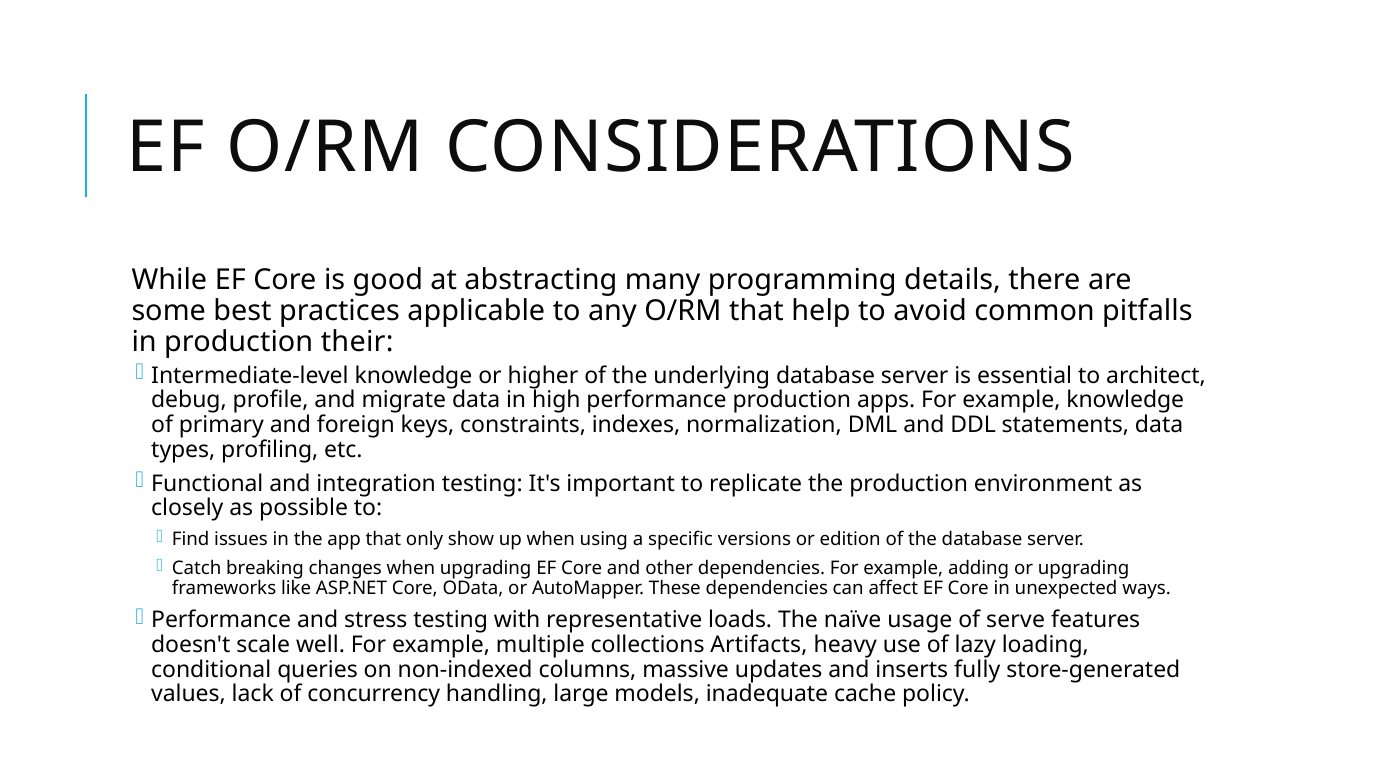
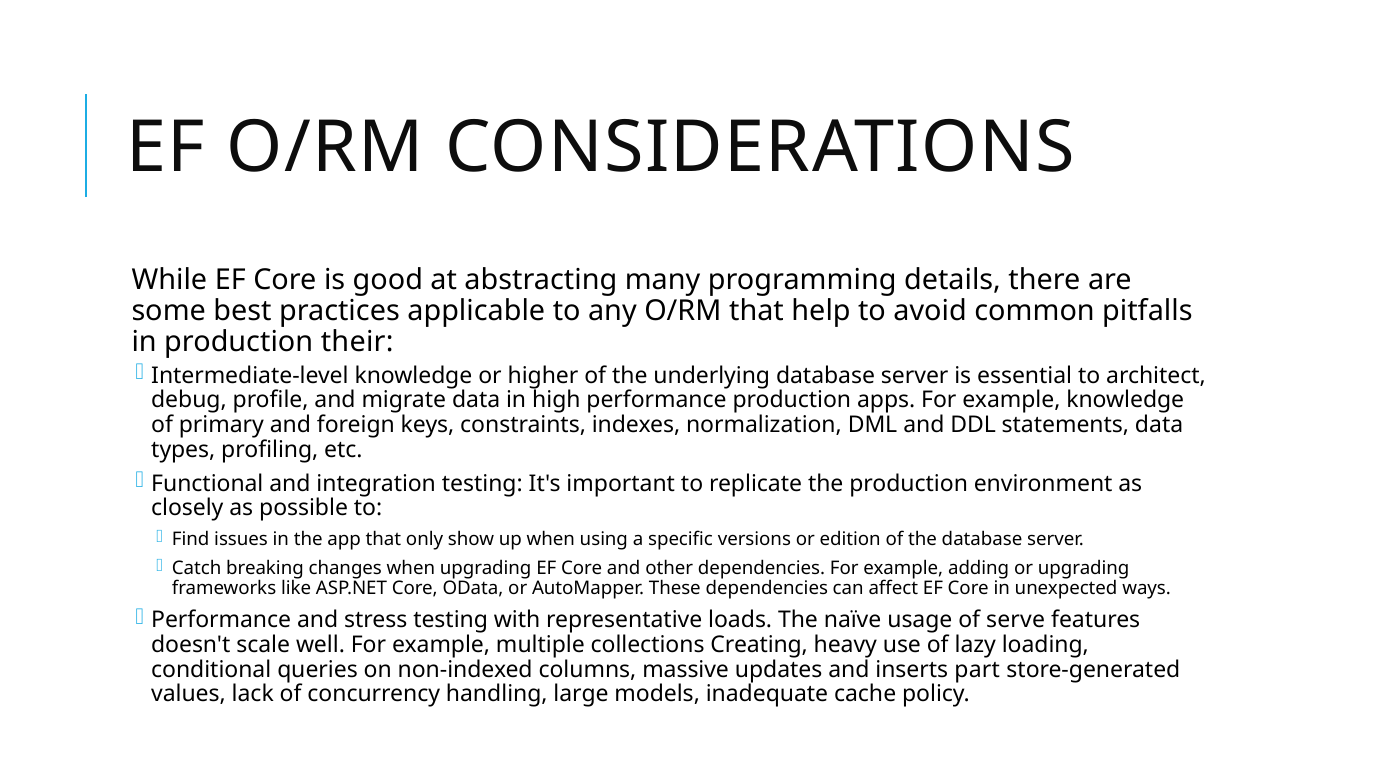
Artifacts: Artifacts -> Creating (759, 644)
fully: fully -> part (977, 669)
